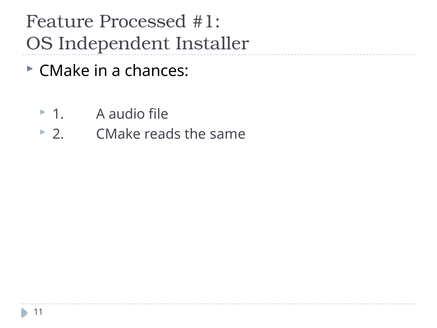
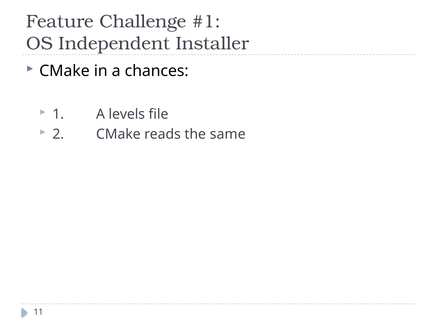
Processed: Processed -> Challenge (143, 22)
audio: audio -> levels (127, 114)
